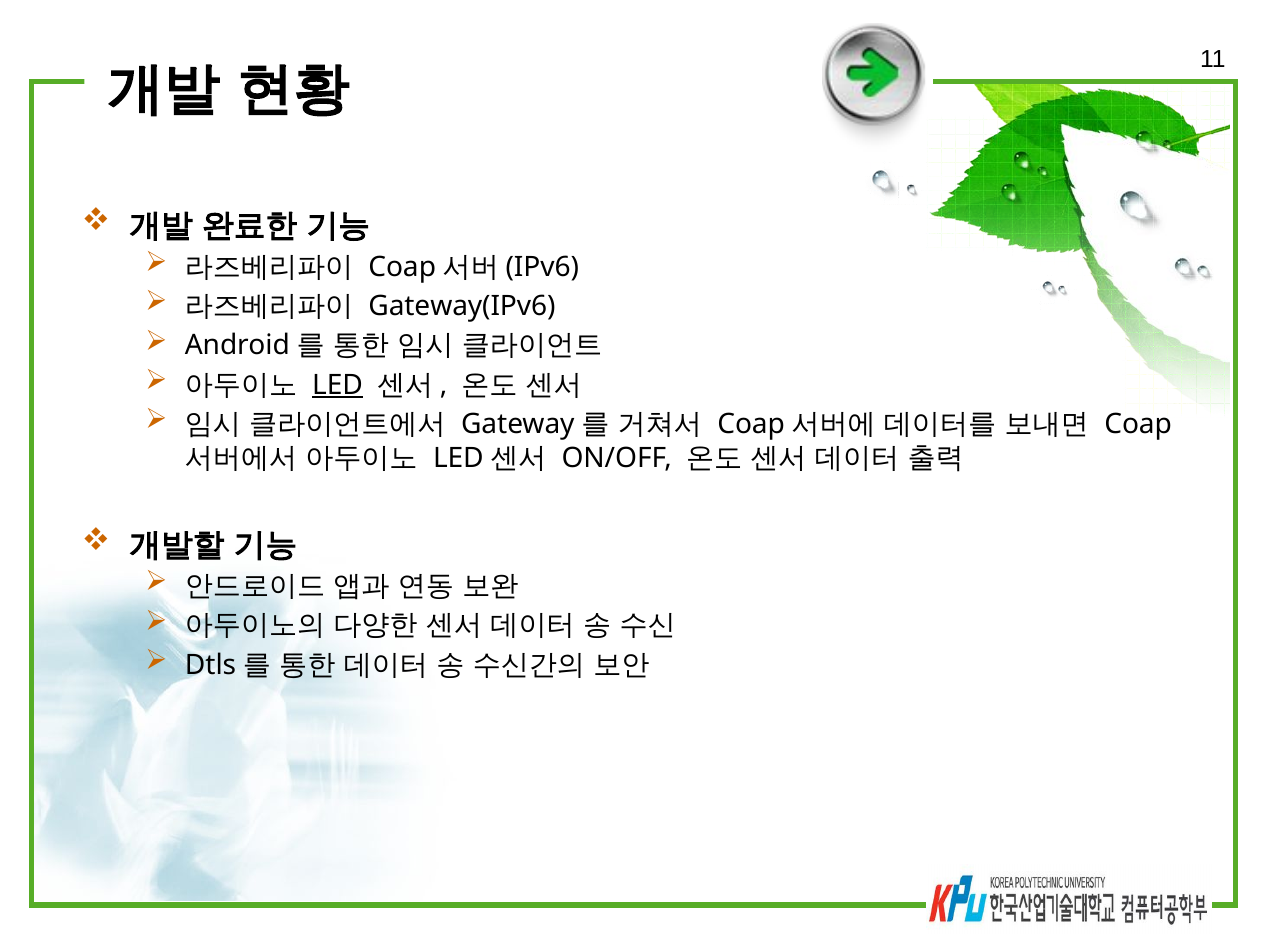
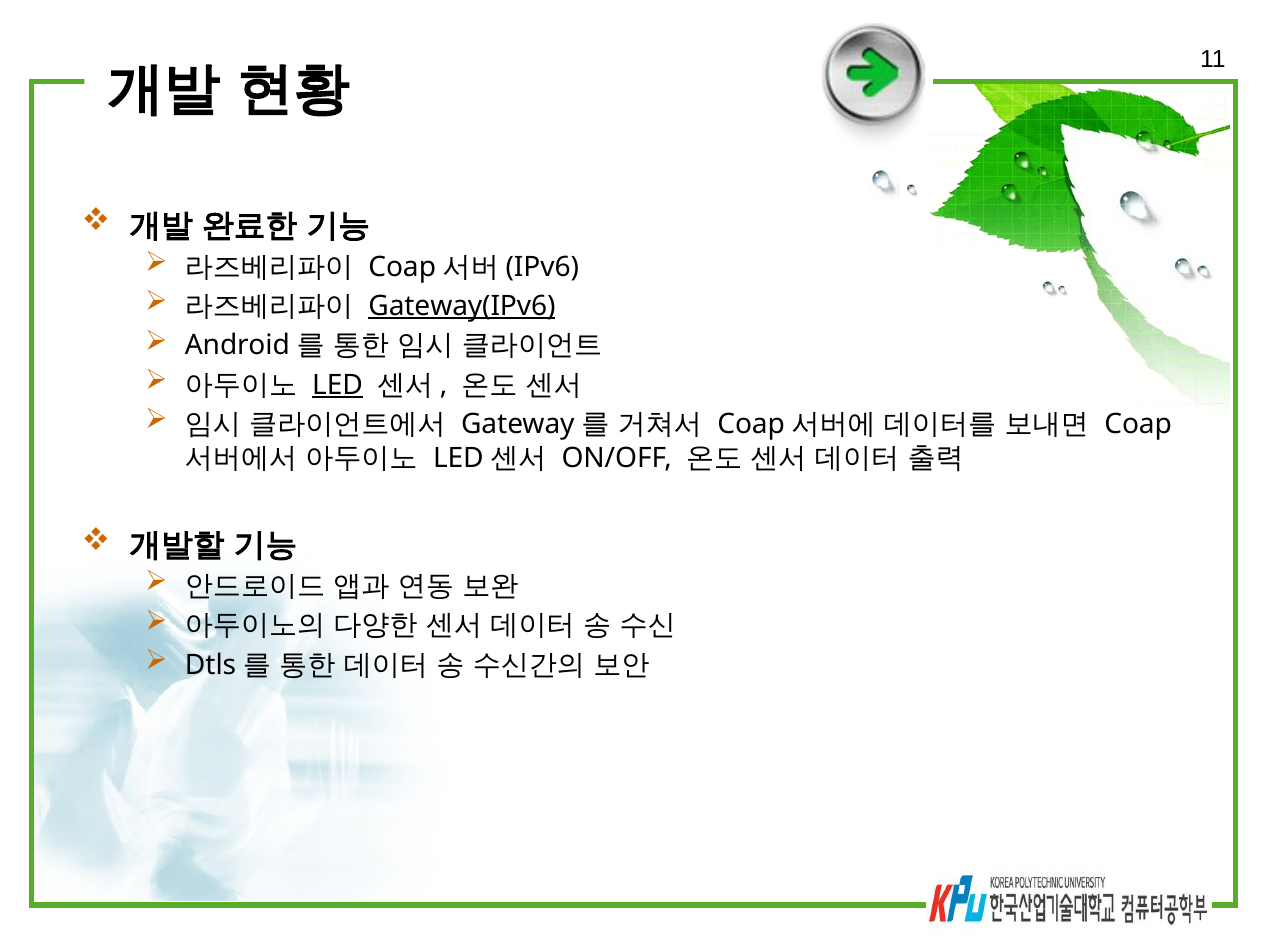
Gateway(IPv6 underline: none -> present (462, 306)
